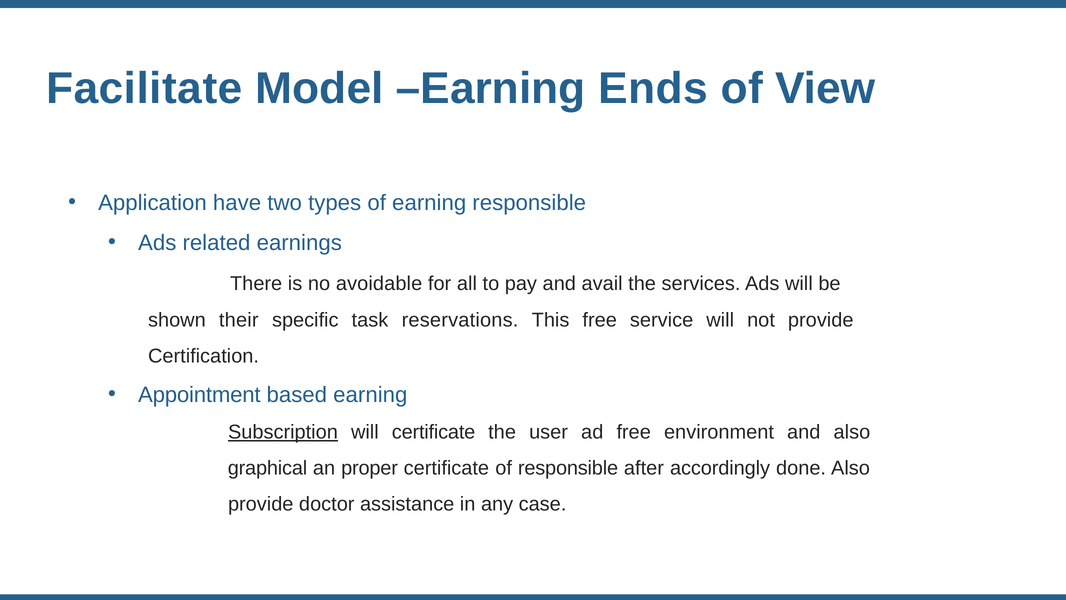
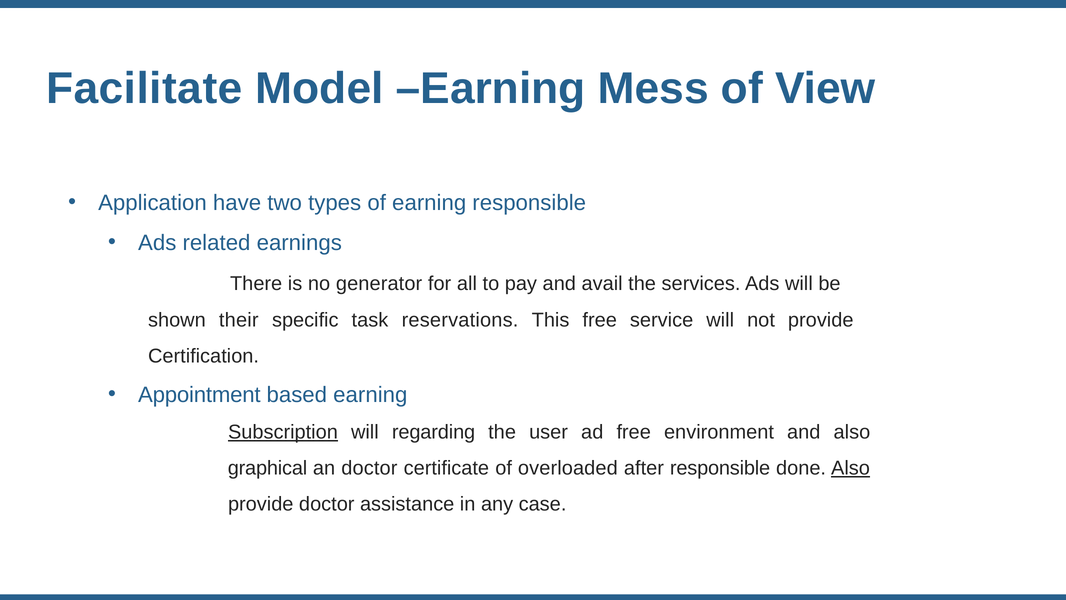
Ends: Ends -> Mess (653, 89)
avoidable: avoidable -> generator (379, 283)
will certificate: certificate -> regarding (434, 432)
an proper: proper -> doctor (369, 468)
of responsible: responsible -> overloaded (568, 468)
after accordingly: accordingly -> responsible (720, 468)
Also underline: none -> present (851, 468)
